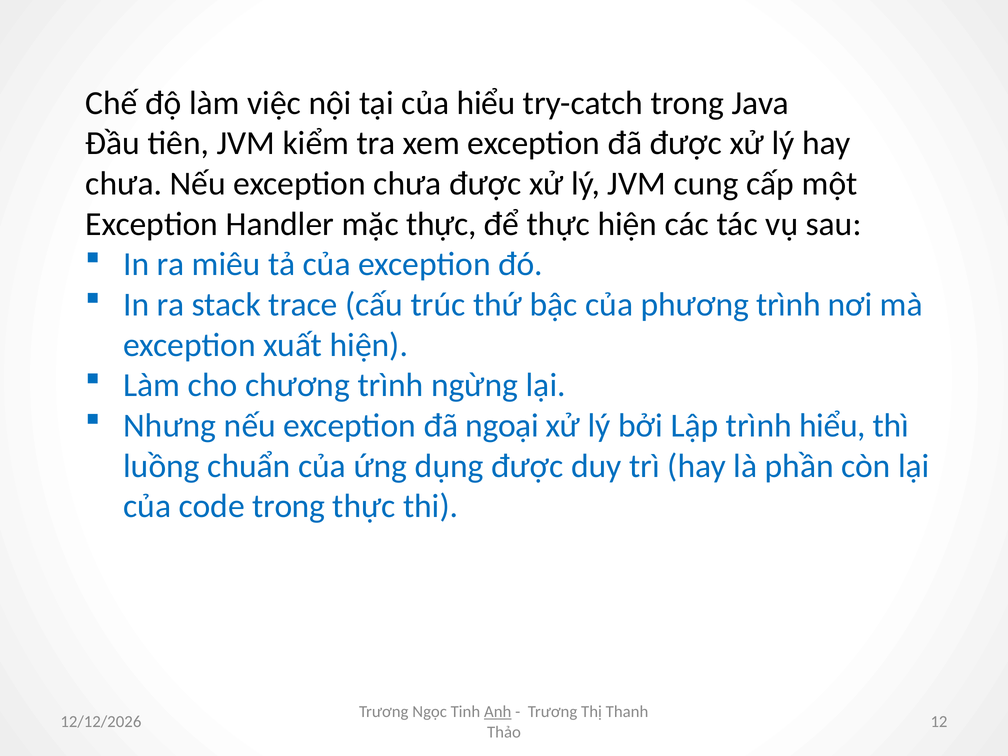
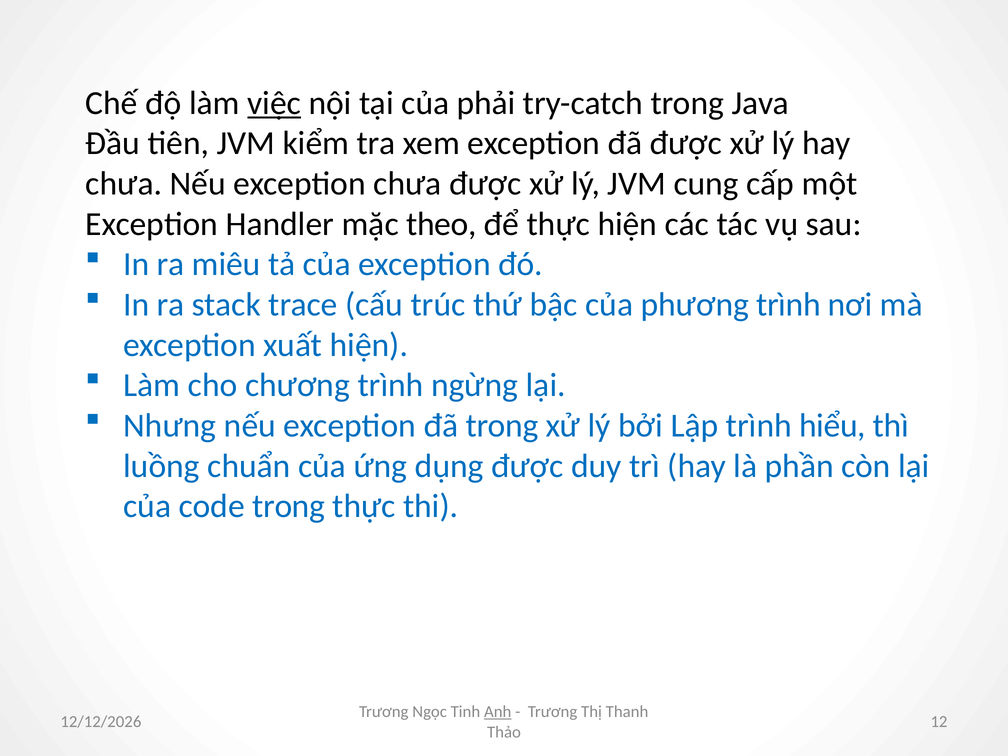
việc underline: none -> present (274, 103)
của hiểu: hiểu -> phải (486, 103)
mặc thực: thực -> theo (441, 224)
đã ngoại: ngoại -> trong (502, 426)
